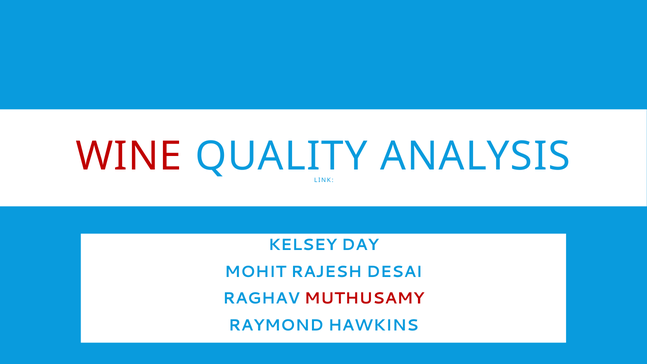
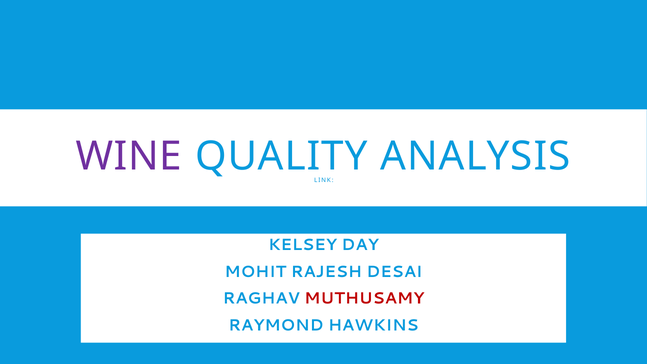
WINE colour: red -> purple (129, 156)
